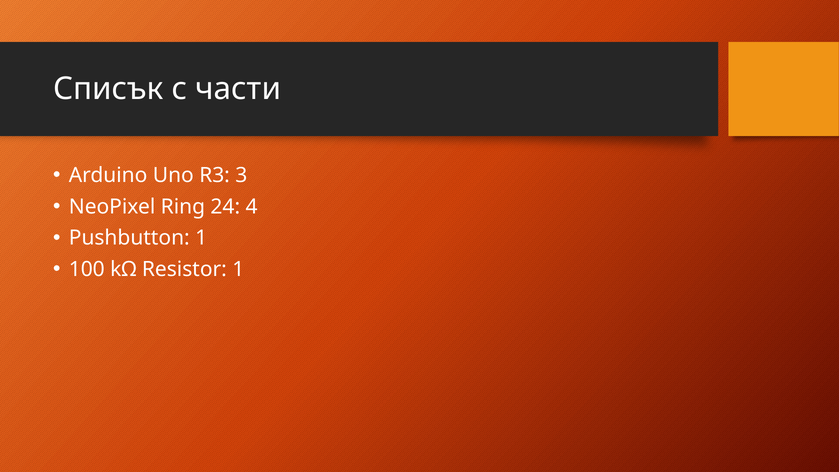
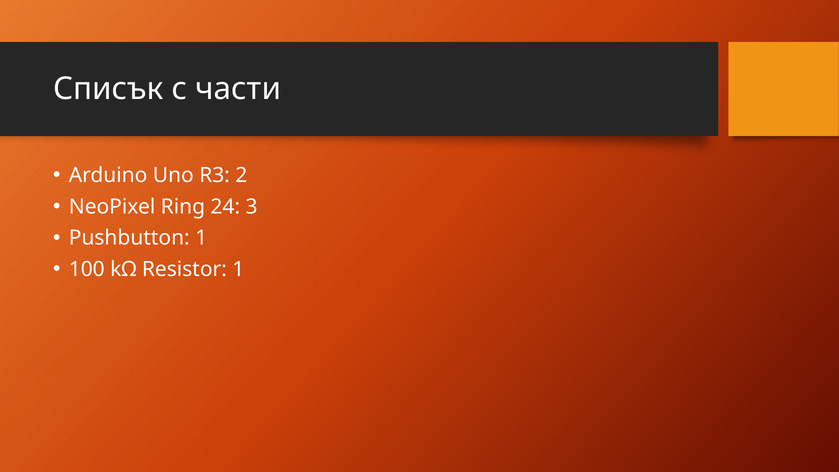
3: 3 -> 2 (241, 175)
4: 4 -> 3 (252, 207)
